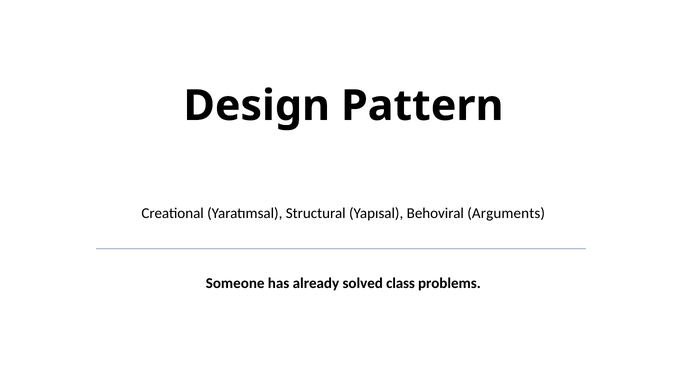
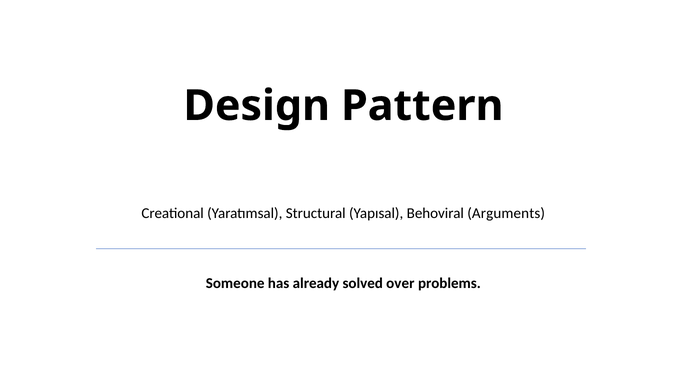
class: class -> over (400, 284)
